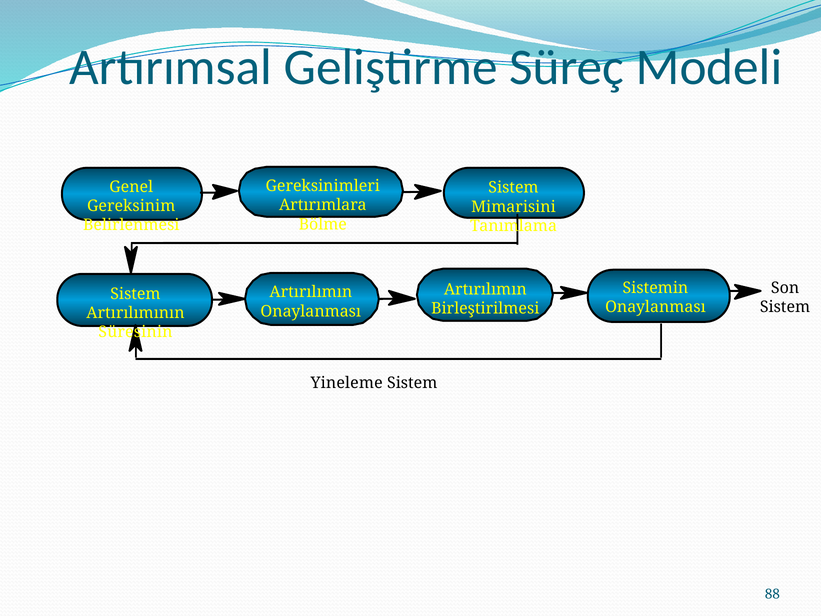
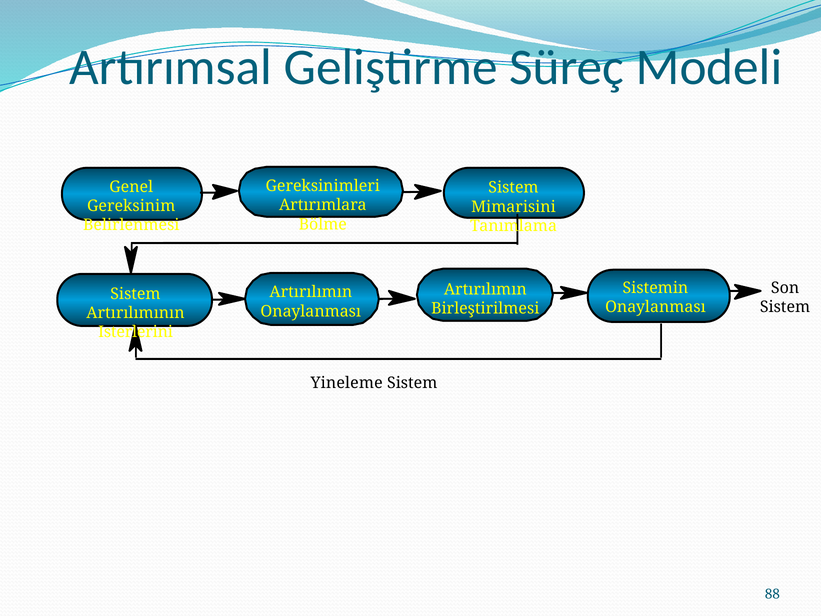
Süresinin: Süresinin -> Isterlerini (136, 332)
